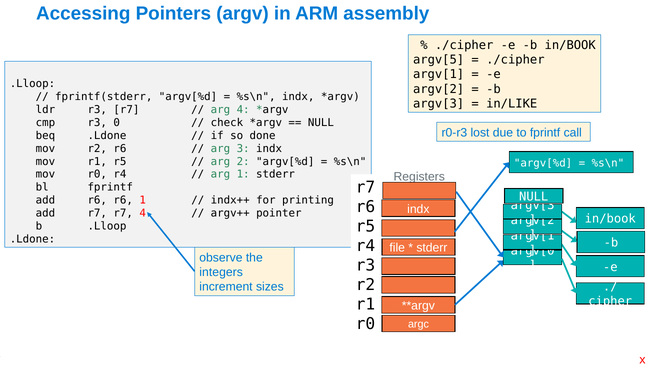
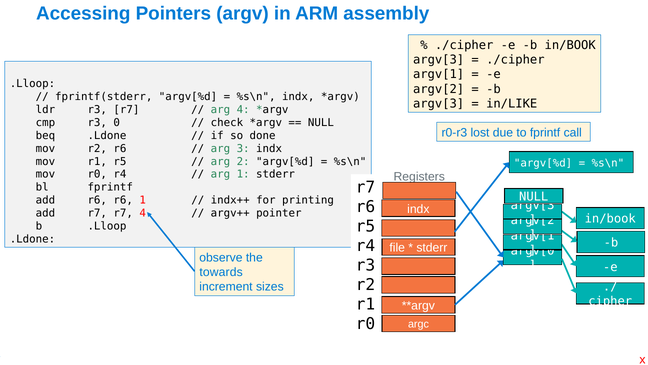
argv[5: argv[5 -> argv[3 (439, 60)
integers: integers -> towards (221, 272)
